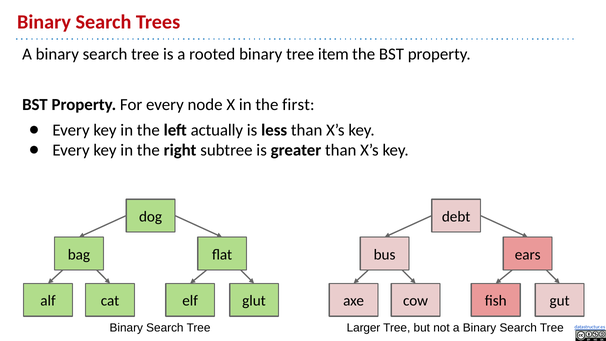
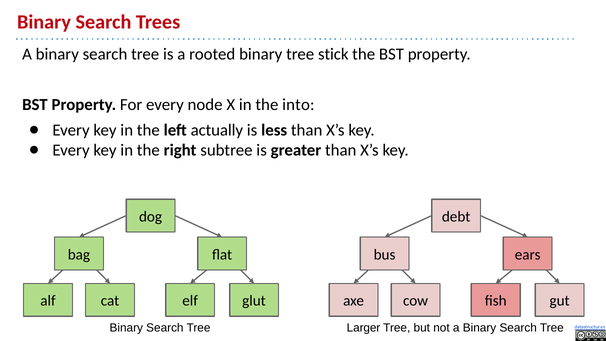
item: item -> stick (333, 54)
first: first -> into (298, 105)
